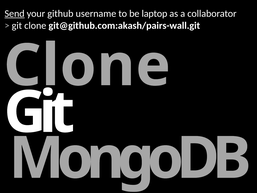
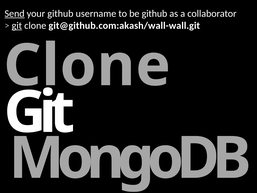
be laptop: laptop -> github (154, 14)
git underline: none -> present (17, 26)
git@github.com:akash/pairs-wall.git: git@github.com:akash/pairs-wall.git -> git@github.com:akash/wall-wall.git (124, 26)
